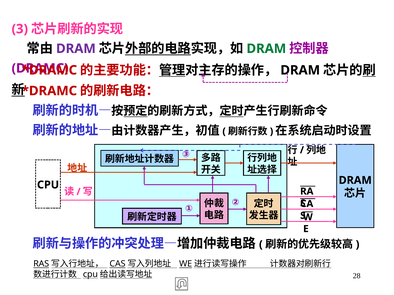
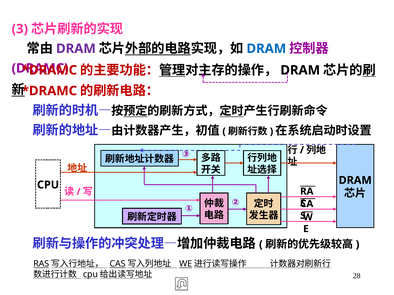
DRAM colour: green -> blue (266, 49)
